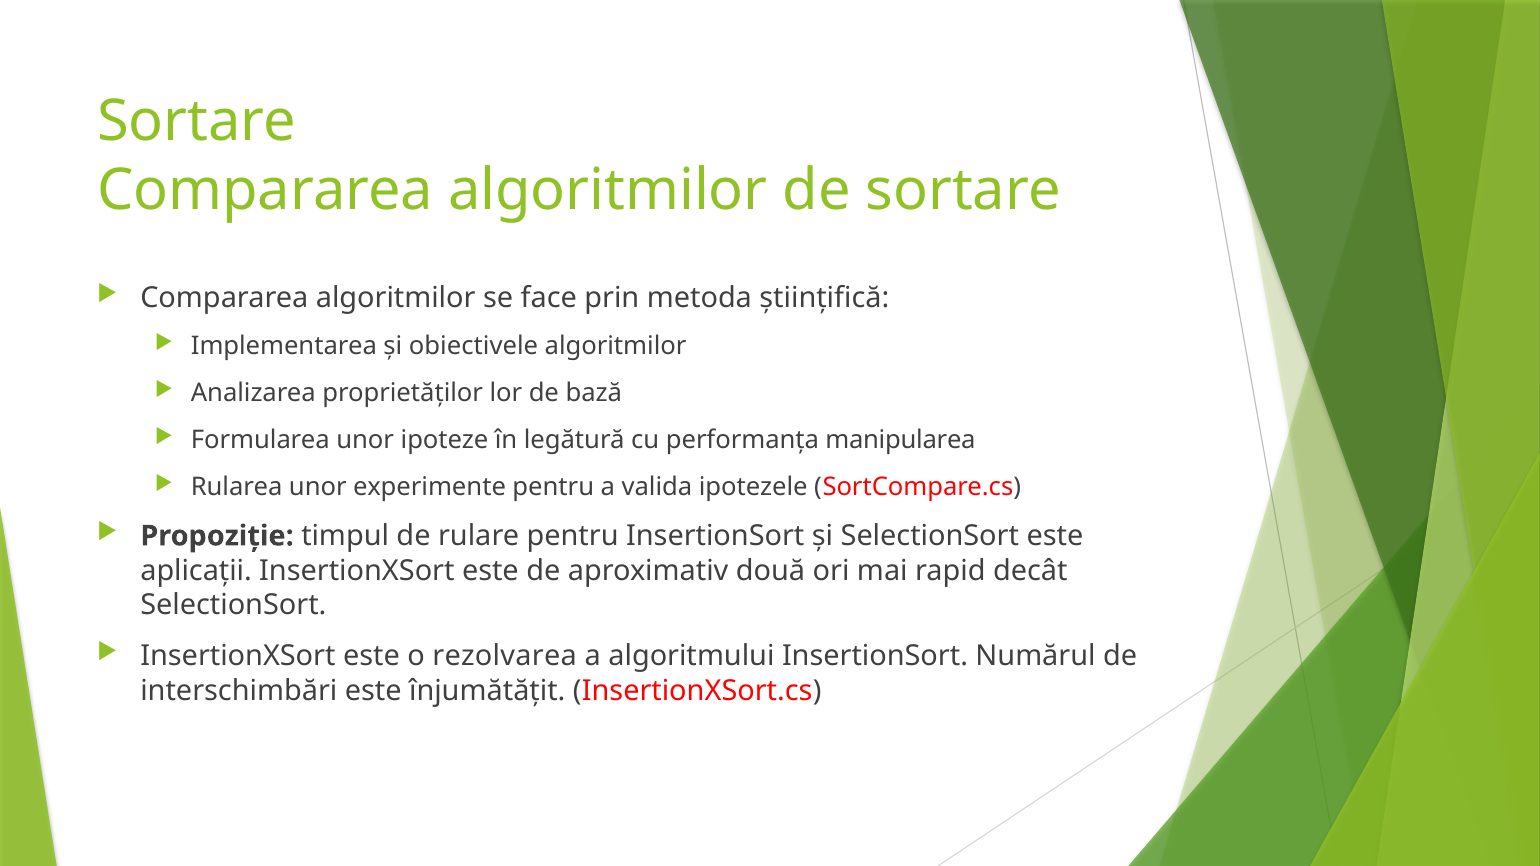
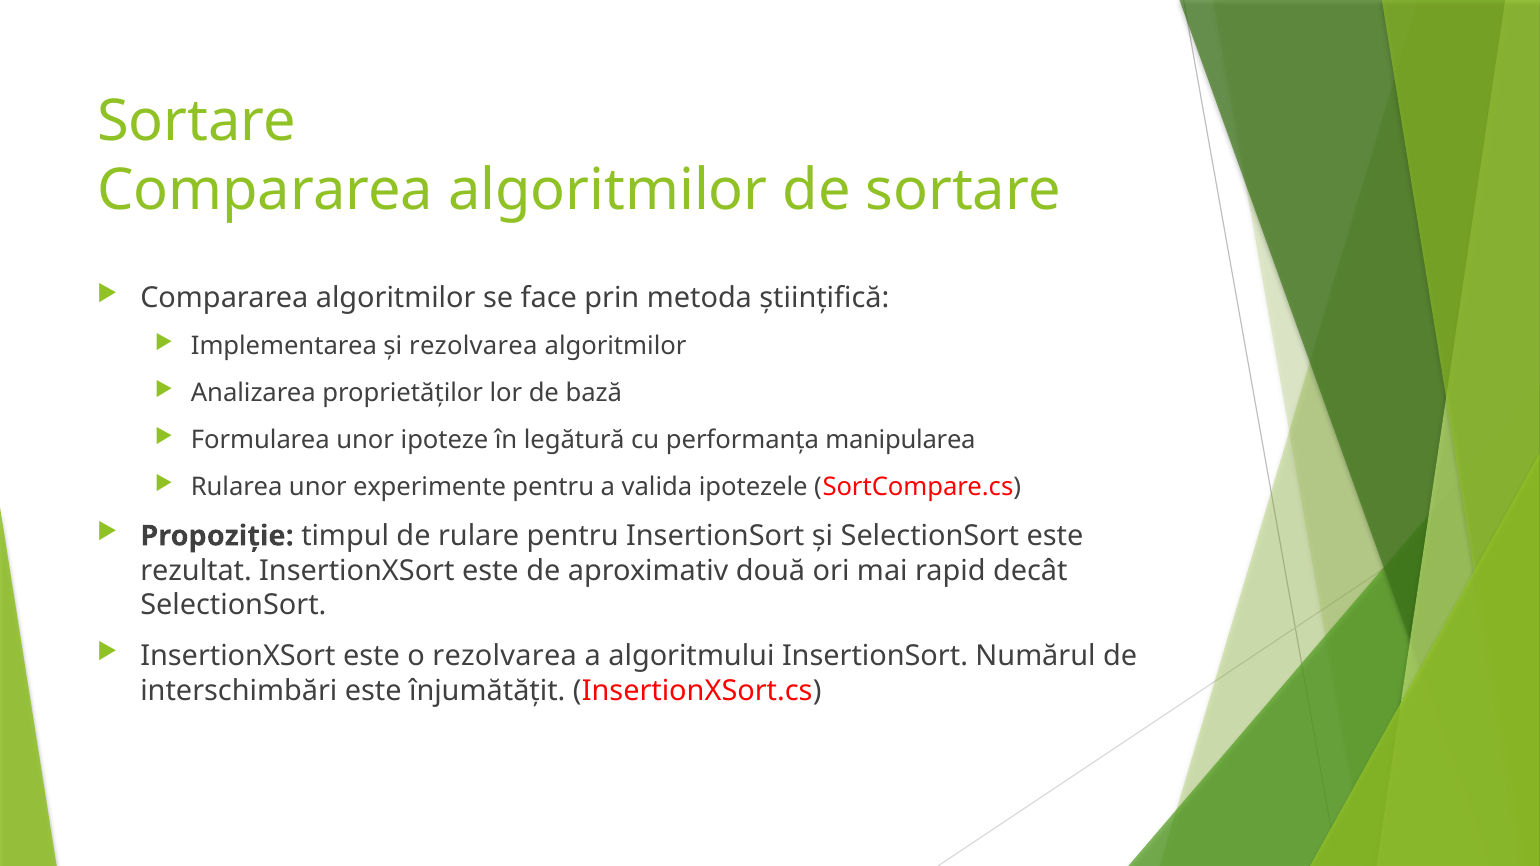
și obiectivele: obiectivele -> rezolvarea (473, 347)
aplicații: aplicații -> rezultat (196, 571)
